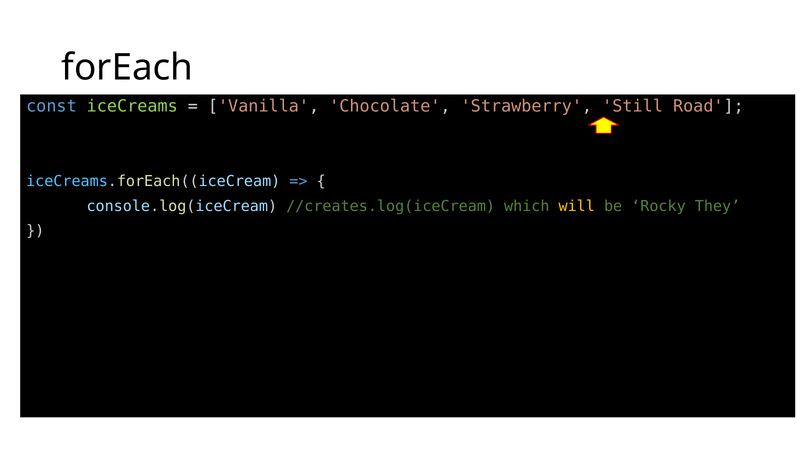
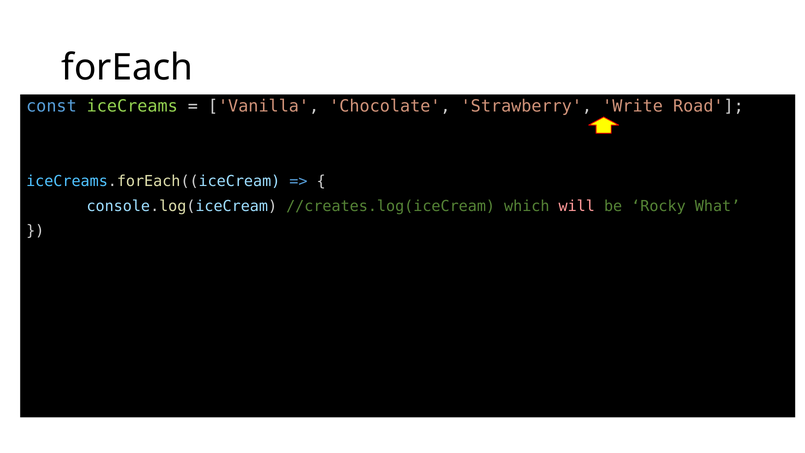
Still: Still -> Write (633, 106)
will colour: yellow -> pink (577, 206)
They: They -> What (718, 206)
